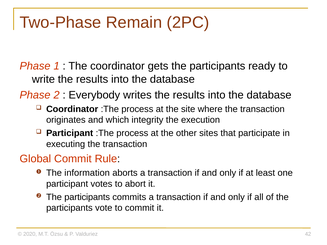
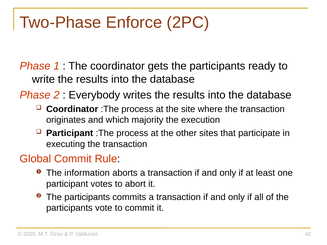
Remain: Remain -> Enforce (134, 23)
integrity: integrity -> majority (147, 120)
